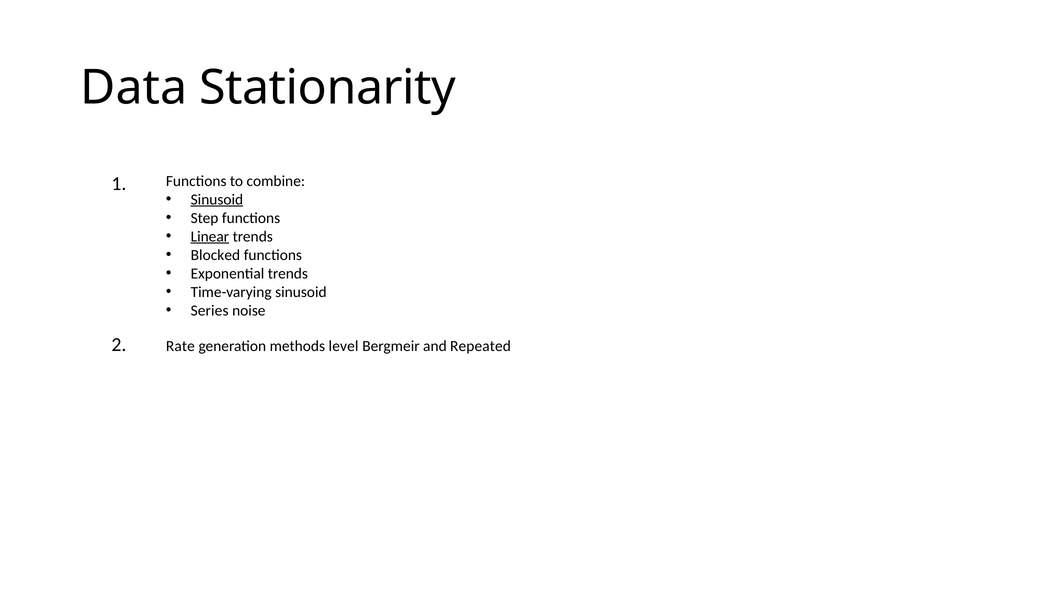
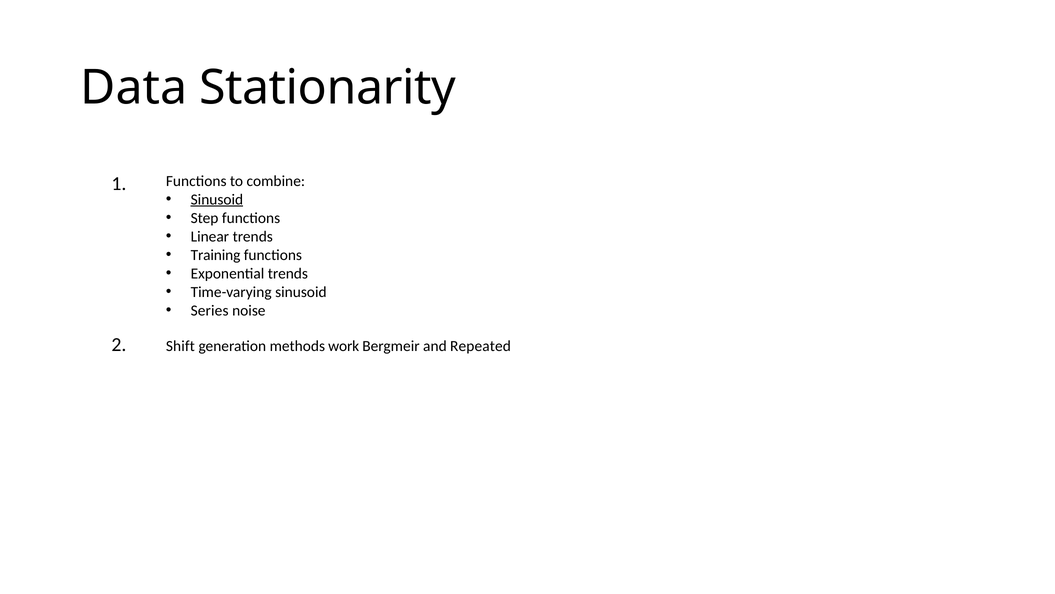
Linear underline: present -> none (210, 236)
Blocked: Blocked -> Training (216, 255)
Rate: Rate -> Shift (180, 346)
level: level -> work (344, 346)
